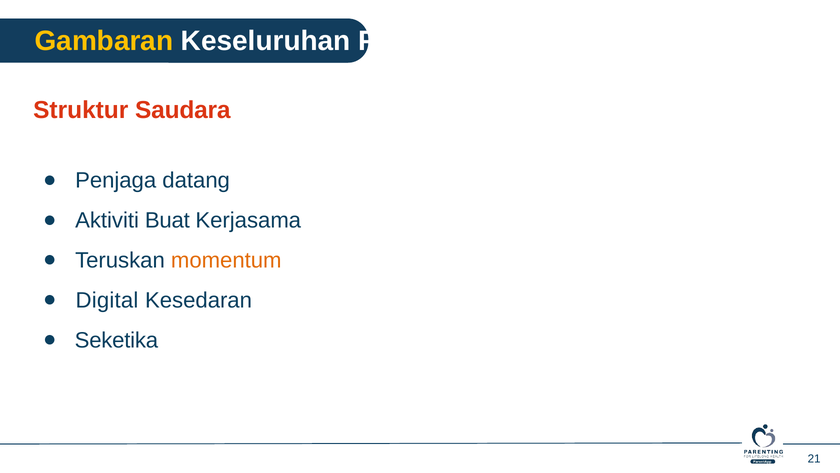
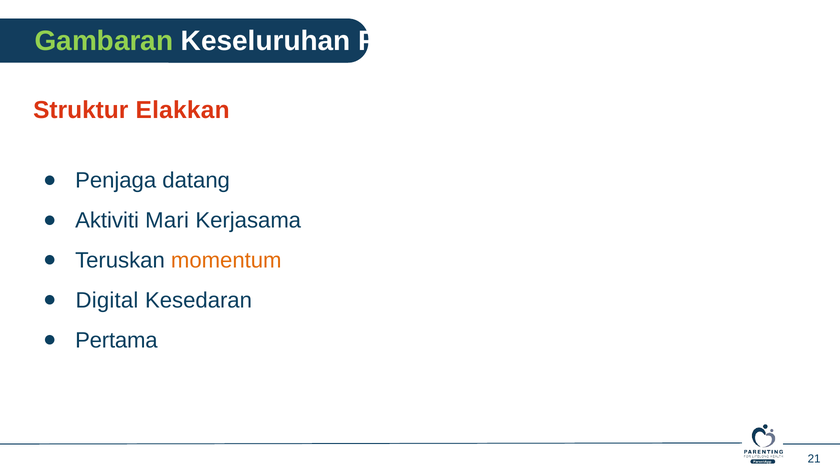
Gambaran colour: yellow -> light green (104, 41)
Saudara: Saudara -> Elakkan (183, 110)
Buat: Buat -> Mari (167, 220)
Seketika: Seketika -> Pertama (116, 340)
